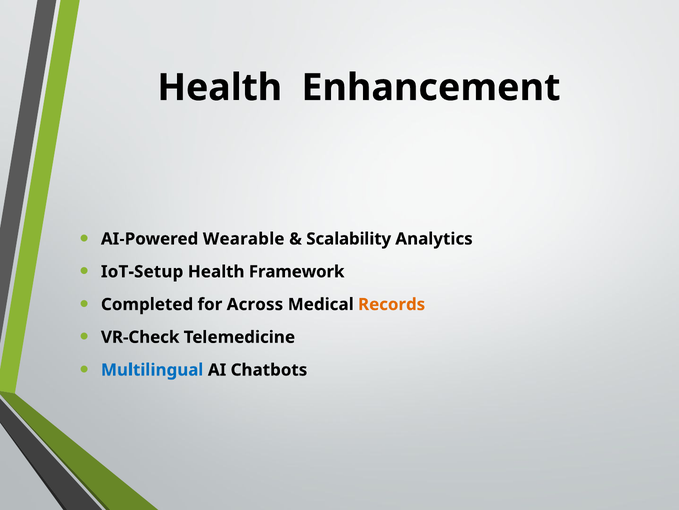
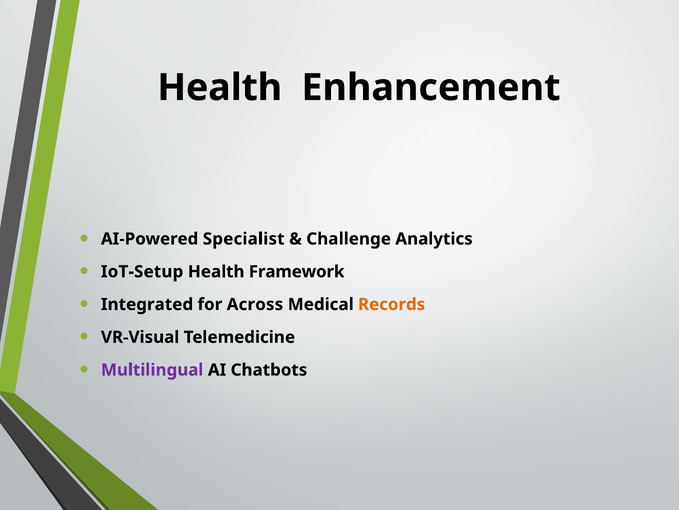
Wearable: Wearable -> Specialist (244, 239)
Scalability: Scalability -> Challenge (349, 239)
Completed: Completed -> Integrated (147, 304)
VR-Check: VR-Check -> VR-Visual (140, 337)
Multilingual colour: blue -> purple (152, 369)
